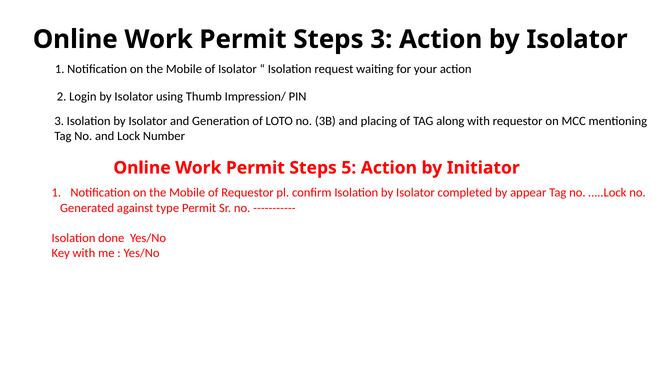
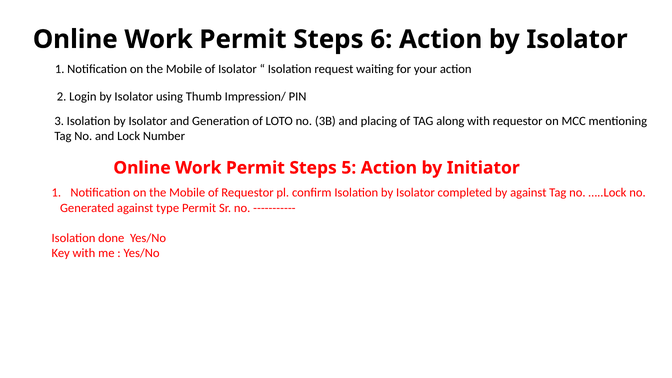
Steps 3: 3 -> 6 (381, 39)
by appear: appear -> against (528, 193)
